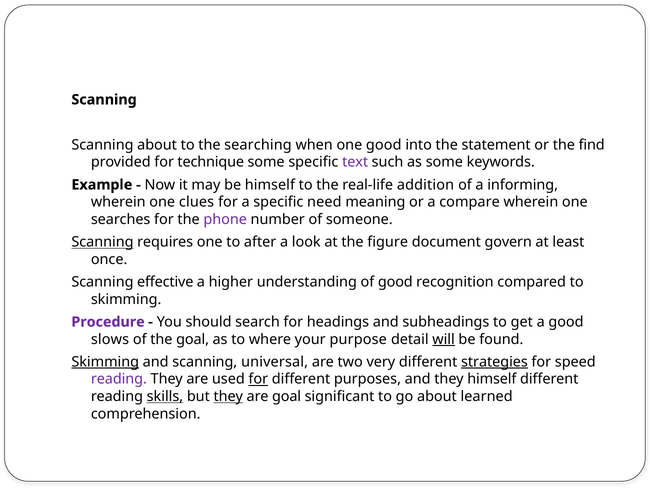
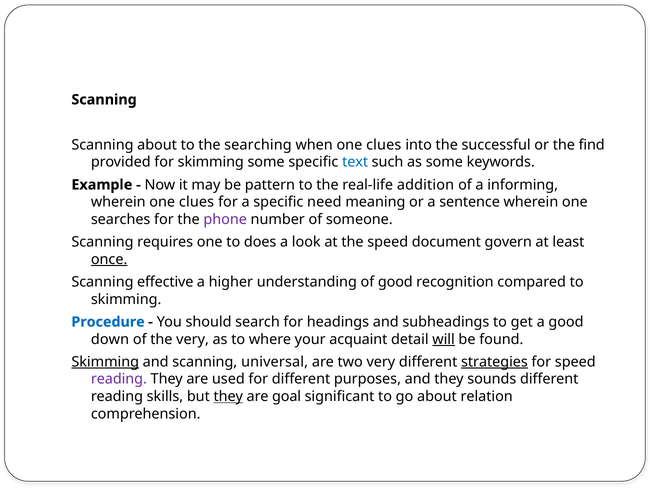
when one good: good -> clues (384, 145)
statement: statement -> successful (496, 145)
for technique: technique -> skimming (211, 162)
text colour: purple -> blue (355, 162)
be himself: himself -> pattern (270, 185)
compare: compare -> sentence (470, 202)
Scanning underline: present -> none (102, 242)
after: after -> does (260, 242)
the figure: figure -> speed (388, 242)
once underline: none -> present (109, 259)
Procedure colour: purple -> blue (108, 322)
slows: slows -> down (110, 339)
the goal: goal -> very (193, 339)
purpose: purpose -> acquaint (358, 339)
for underline: present -> none (258, 379)
they himself: himself -> sounds (492, 379)
skills underline: present -> none (165, 396)
learned: learned -> relation (487, 396)
